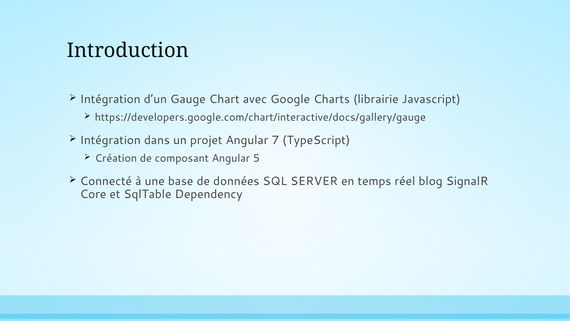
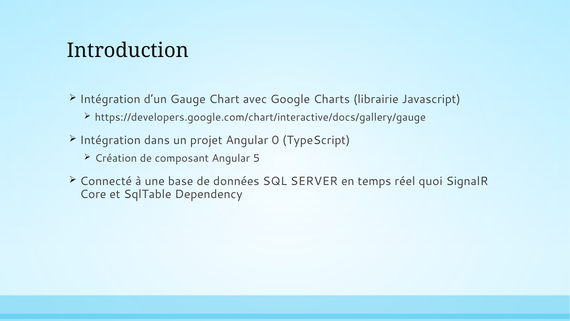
7: 7 -> 0 (275, 140)
blog: blog -> quoi (431, 181)
